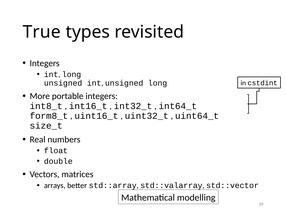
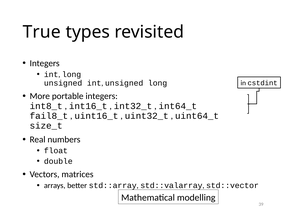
form8_t: form8_t -> fail8_t (49, 116)
